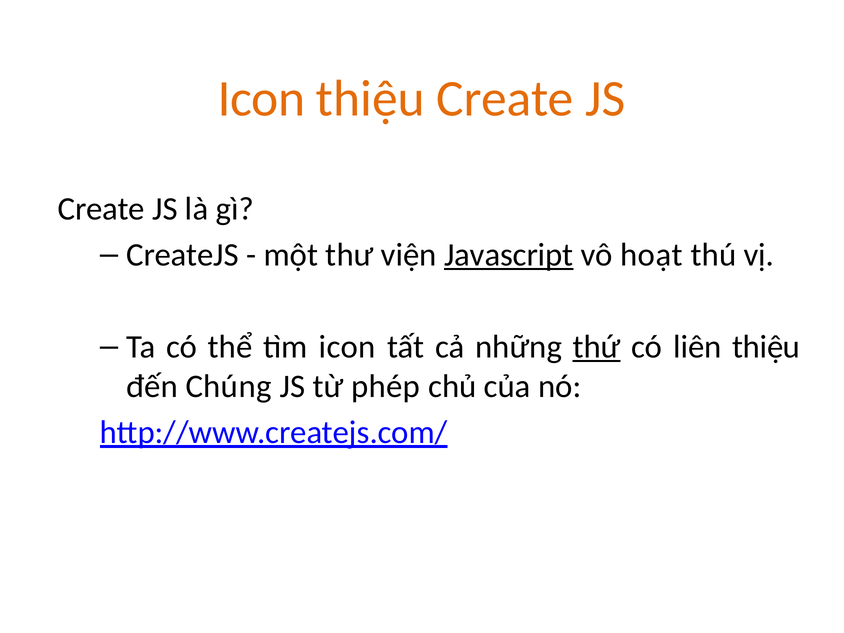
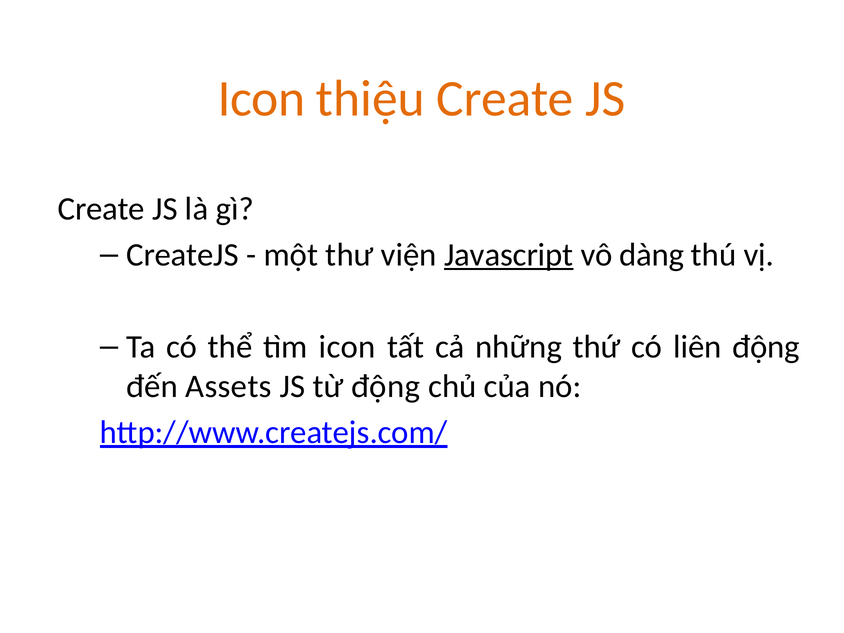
hoạt: hoạt -> dàng (652, 255)
thứ underline: present -> none (597, 347)
liên thiệu: thiệu -> động (766, 347)
Chúng: Chúng -> Assets (229, 386)
từ phép: phép -> động (386, 386)
